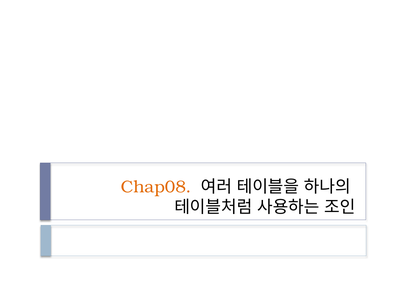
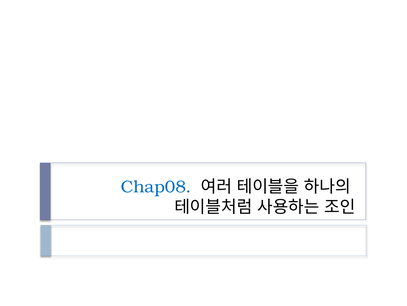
Chap08 colour: orange -> blue (156, 186)
